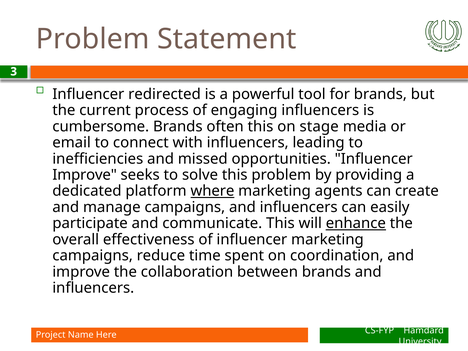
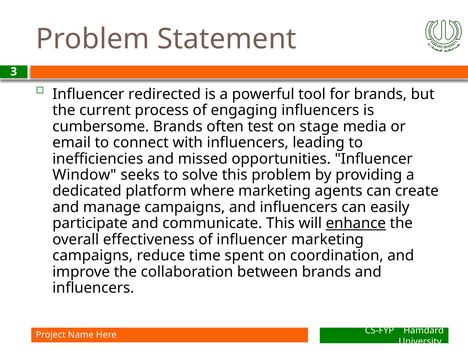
often this: this -> test (261, 126)
Improve: Improve -> Window (84, 175)
where underline: present -> none (212, 191)
